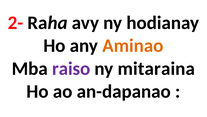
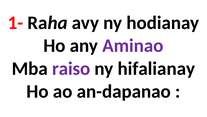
2-: 2- -> 1- (16, 23)
Aminao colour: orange -> purple (133, 45)
mitaraina: mitaraina -> hifalianay (156, 68)
